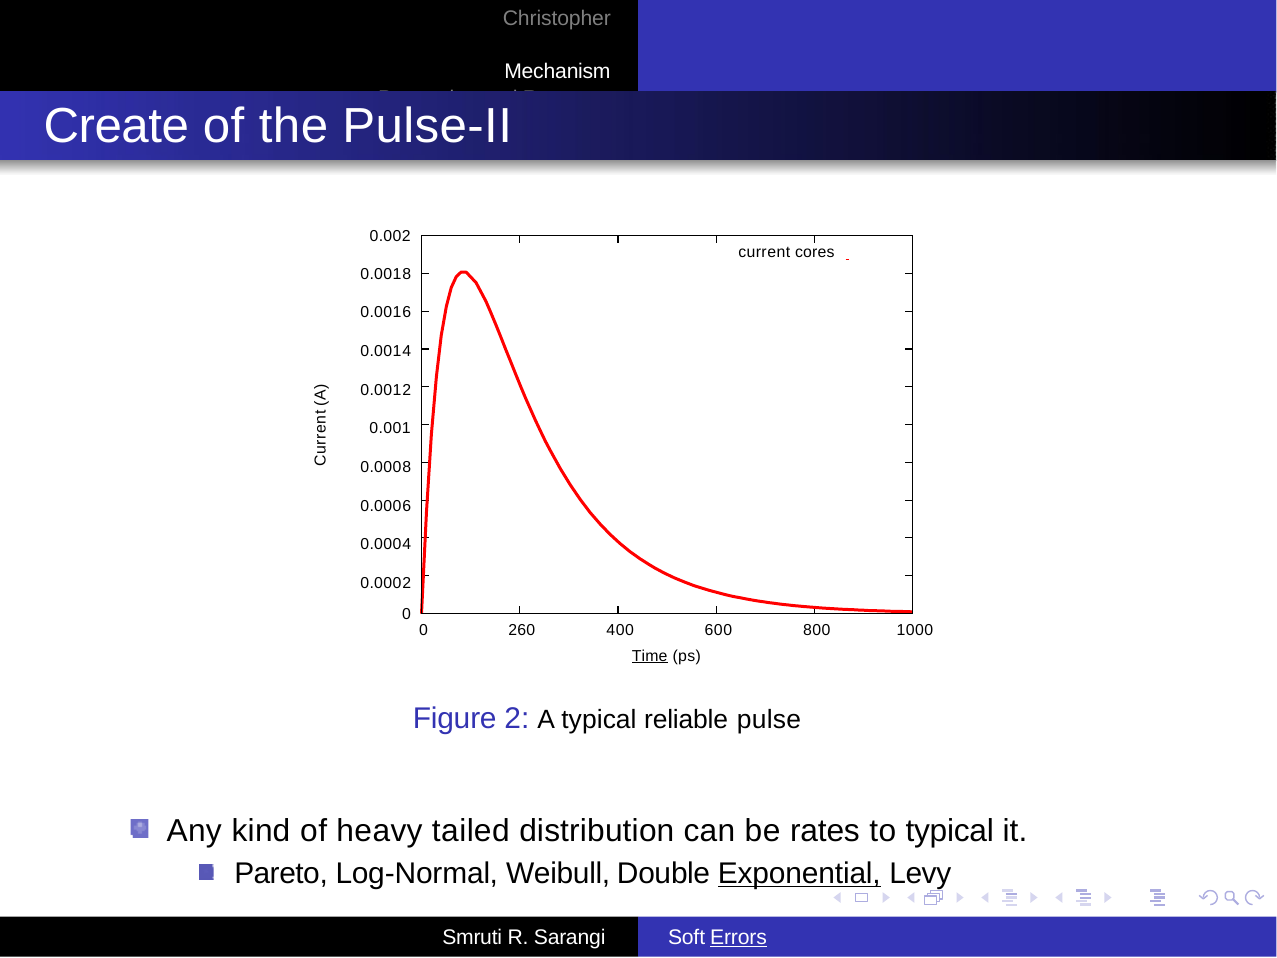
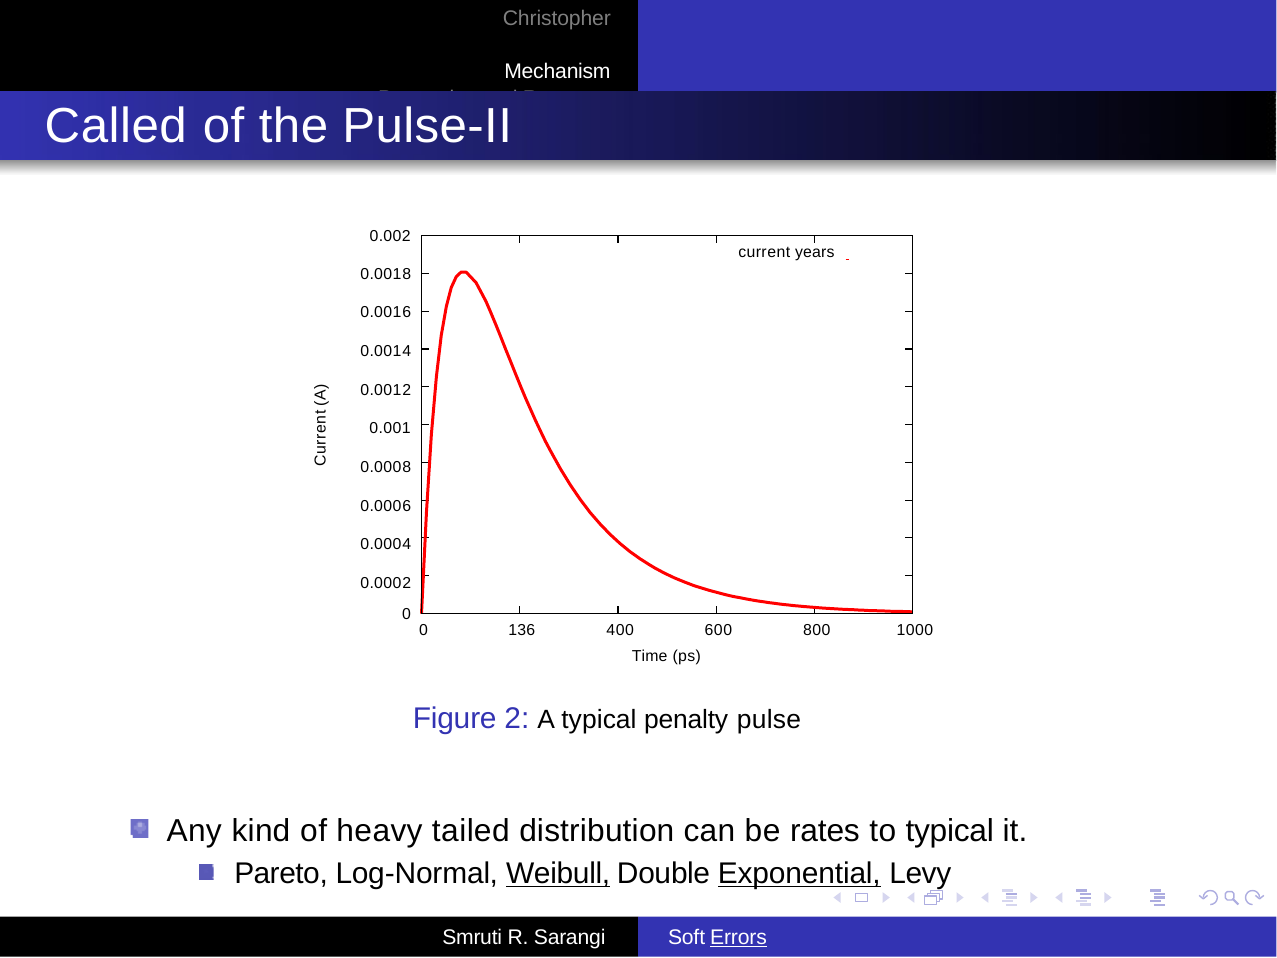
Create: Create -> Called (116, 126)
cores: cores -> years (815, 252)
260: 260 -> 136 (522, 631)
Time underline: present -> none (650, 656)
reliable: reliable -> penalty (686, 720)
Weibull underline: none -> present (558, 874)
